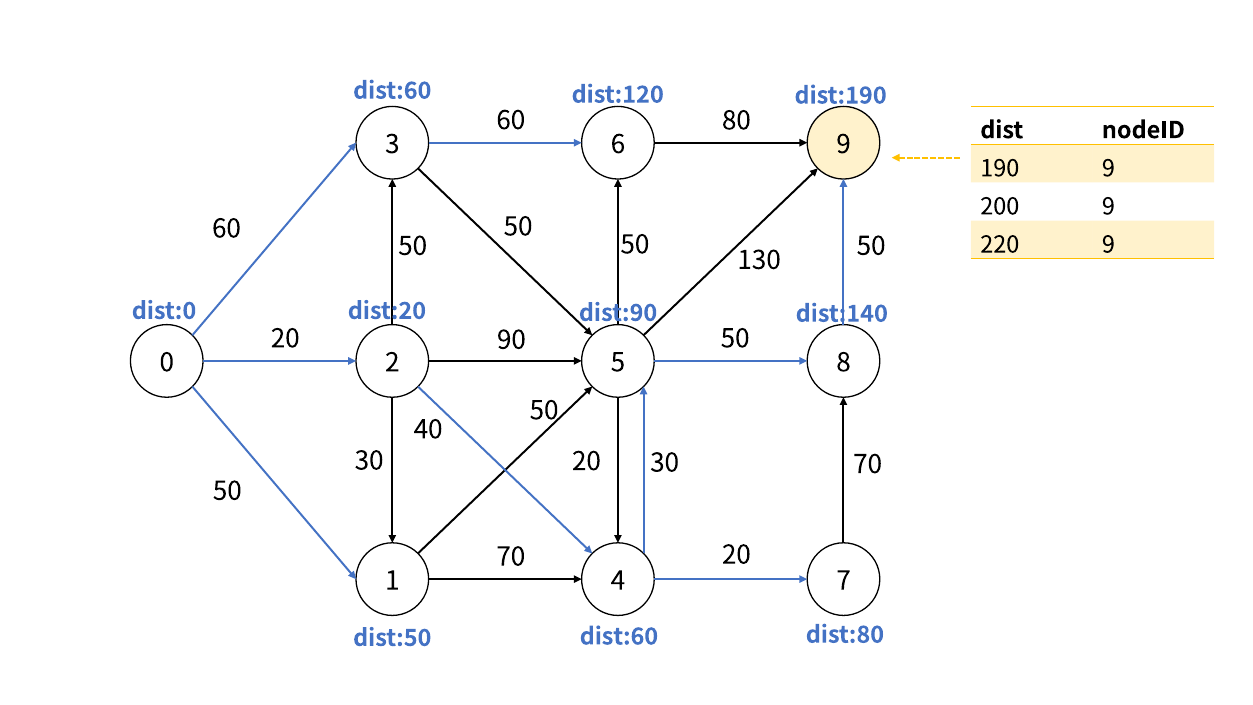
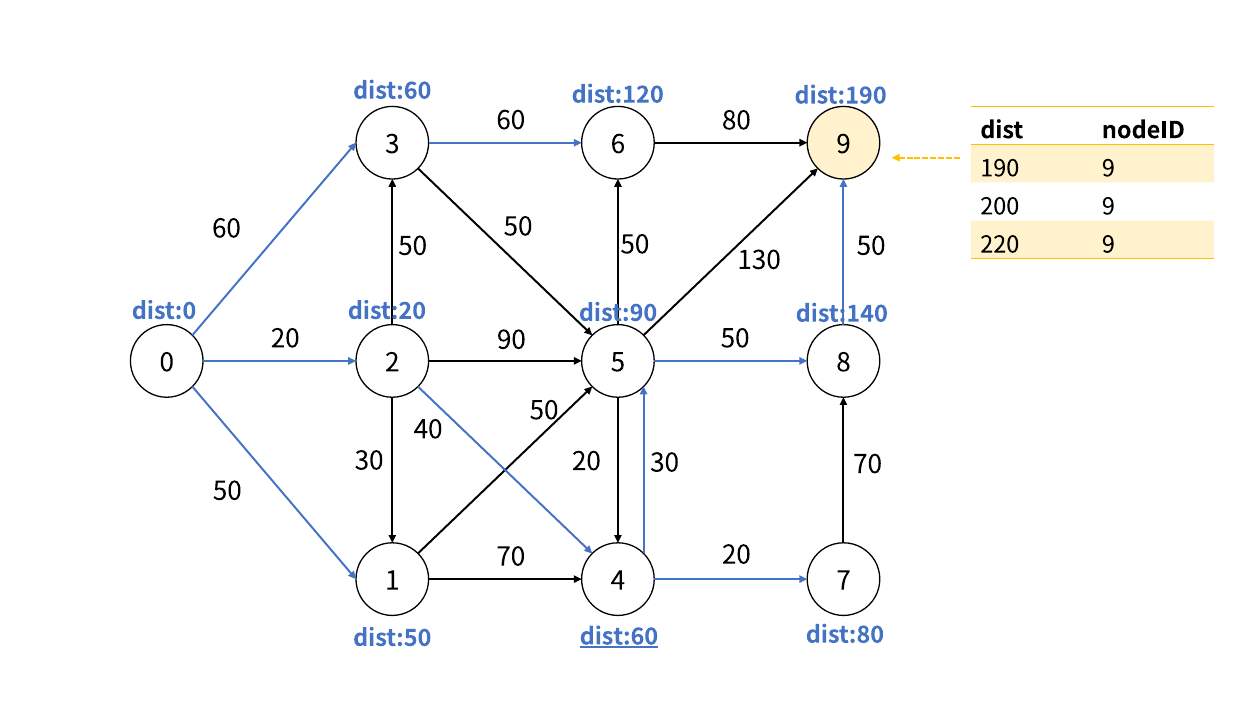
dist:60 underline: none -> present (619, 637)
